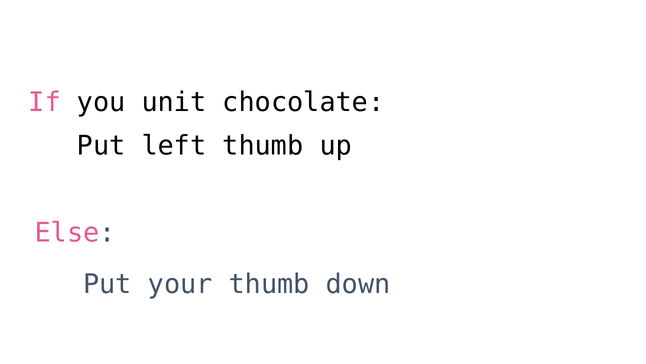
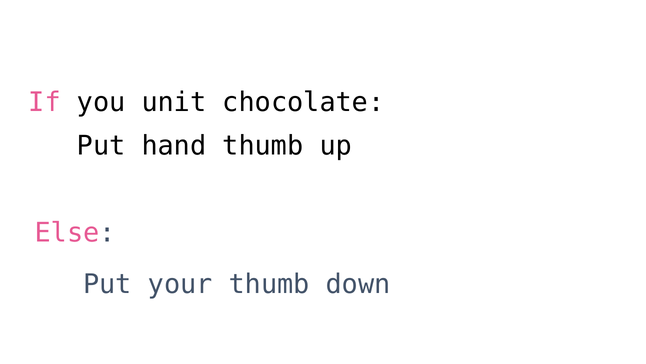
left: left -> hand (174, 146)
